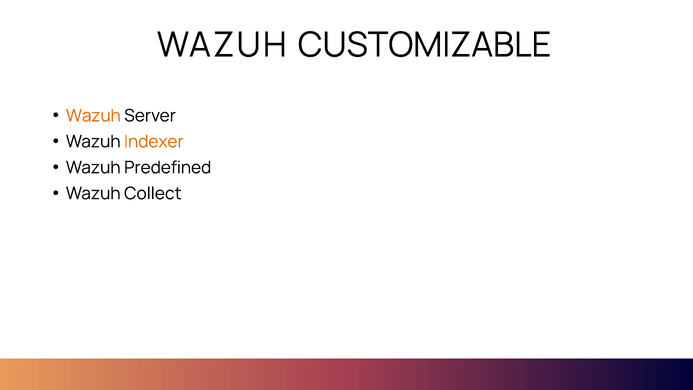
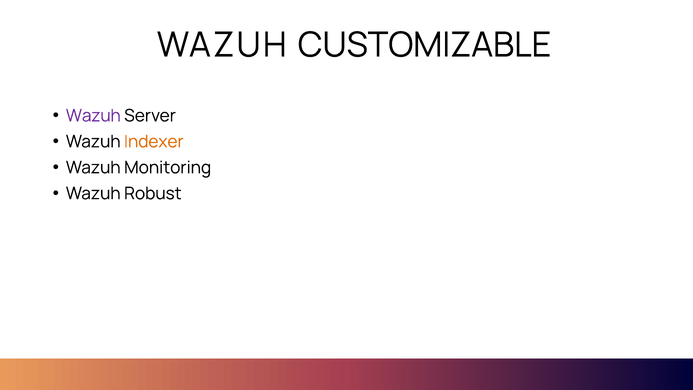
Wazuh colour: orange -> purple (93, 116)
Predefined: Predefined -> Monitoring (168, 167)
Collect: Collect -> Robust (153, 193)
